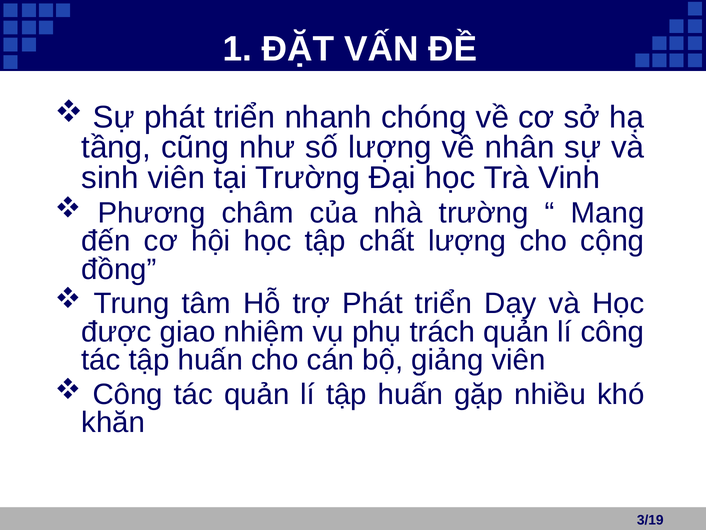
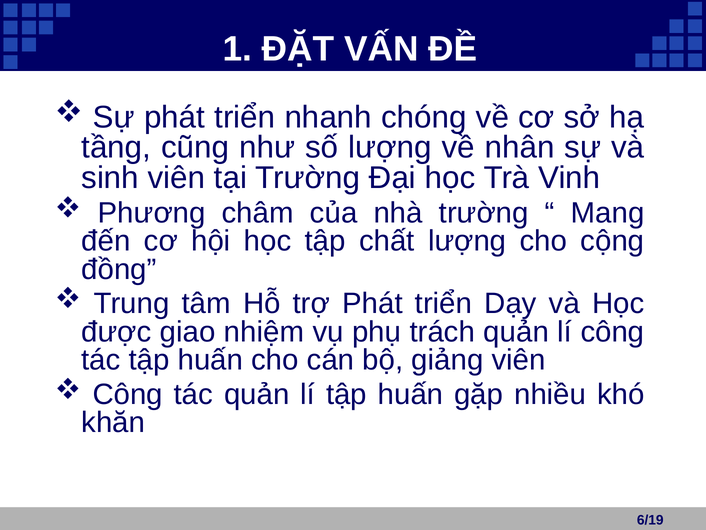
3/19: 3/19 -> 6/19 (650, 520)
